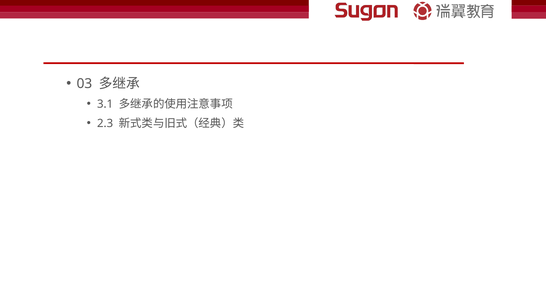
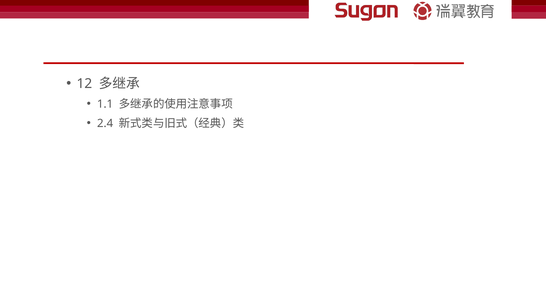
03: 03 -> 12 (84, 84)
3.1: 3.1 -> 1.1 (105, 104)
2.3: 2.3 -> 2.4 (105, 123)
